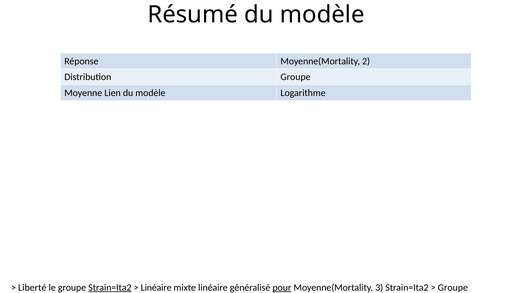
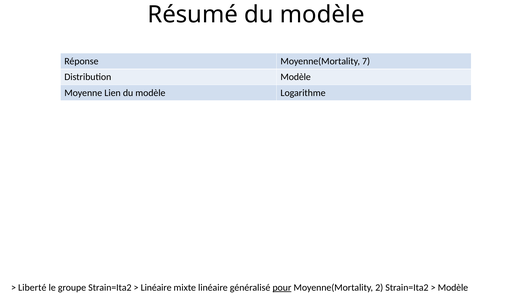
2: 2 -> 7 (366, 61)
Distribution Groupe: Groupe -> Modèle (296, 77)
Strain=Ita2 underline: present -> none (110, 288)
3: 3 -> 2 (379, 288)
Groupe: Groupe -> Modèle (453, 288)
